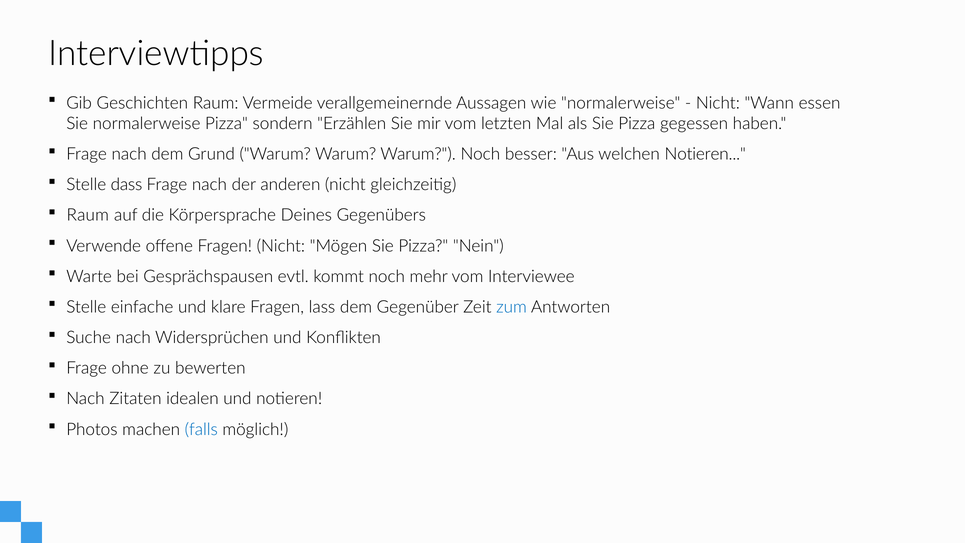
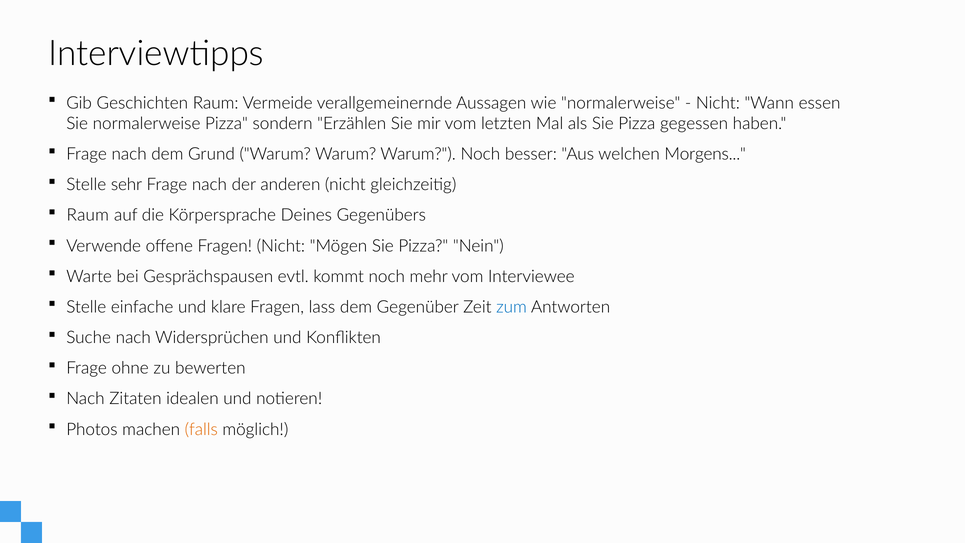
welchen Notieren: Notieren -> Morgens (705, 154)
dass: dass -> sehr (126, 185)
falls colour: blue -> orange (201, 429)
